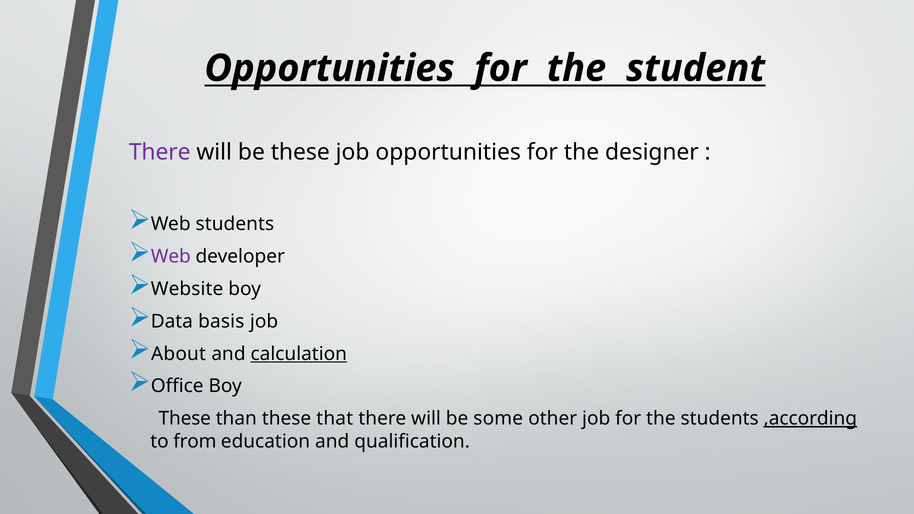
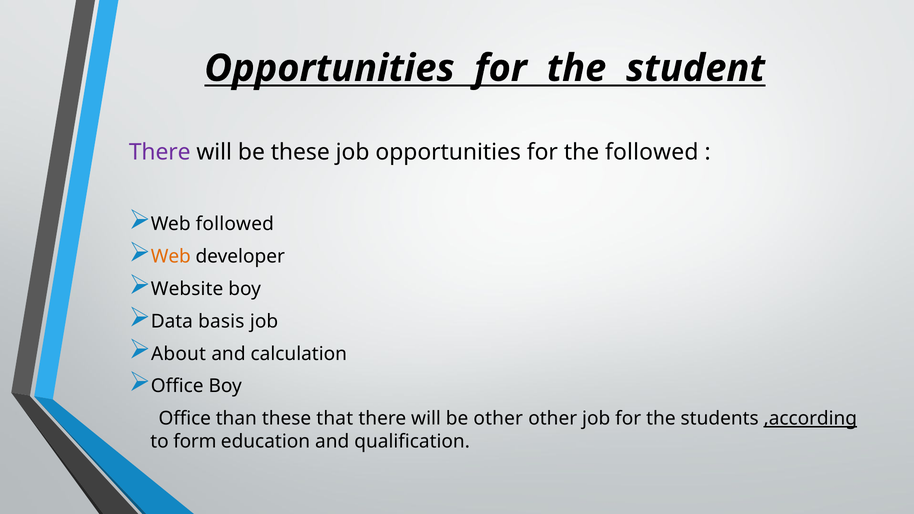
the designer: designer -> followed (652, 152)
Web students: students -> followed (235, 224)
Web colour: purple -> orange (171, 257)
calculation underline: present -> none (299, 354)
These: These -> Office (185, 419)
be some: some -> other (498, 419)
from: from -> form (195, 442)
